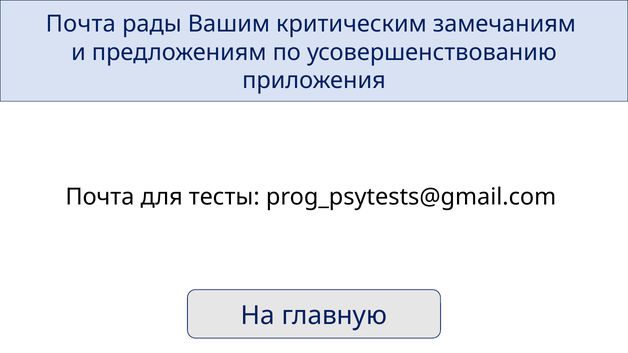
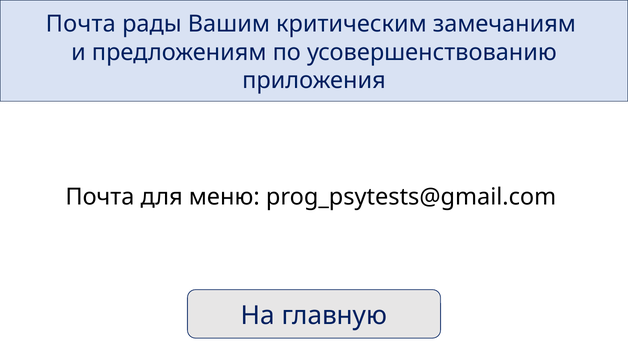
тесты: тесты -> меню (224, 197)
